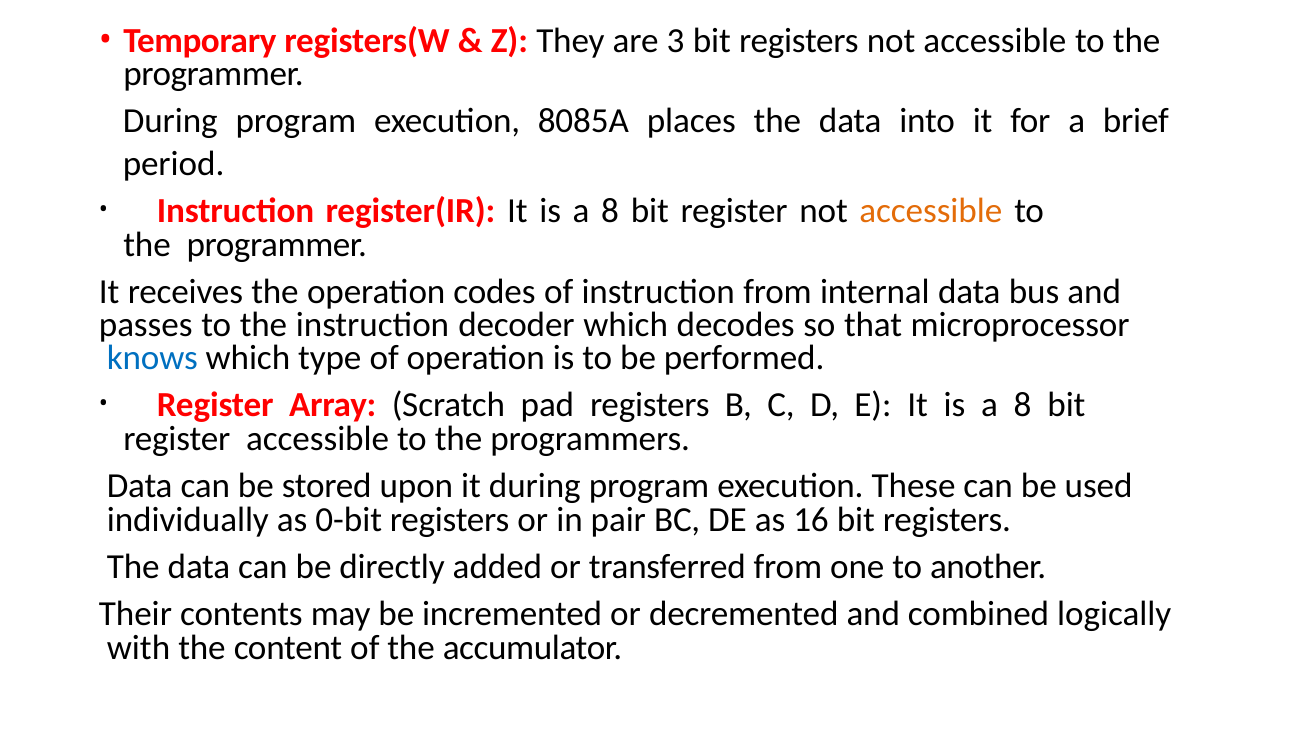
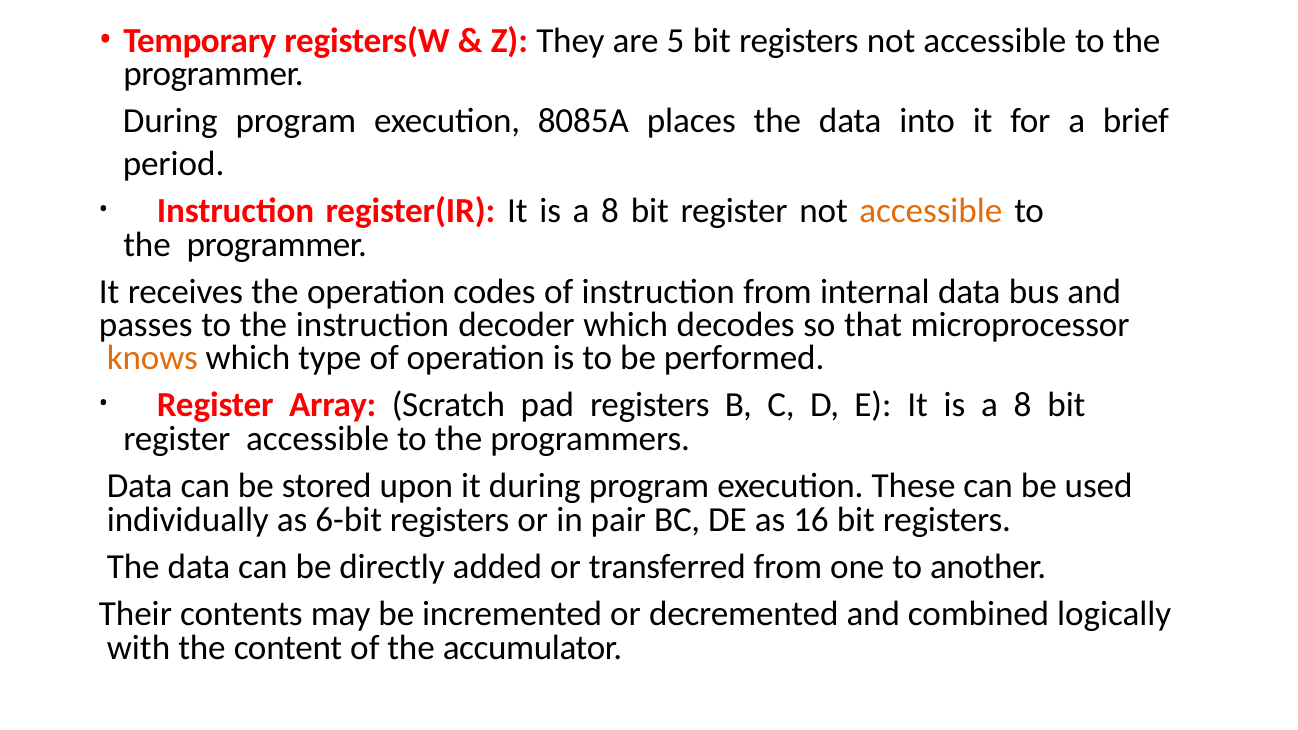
3: 3 -> 5 (676, 40)
knows colour: blue -> orange (152, 358)
0-bit: 0-bit -> 6-bit (349, 520)
